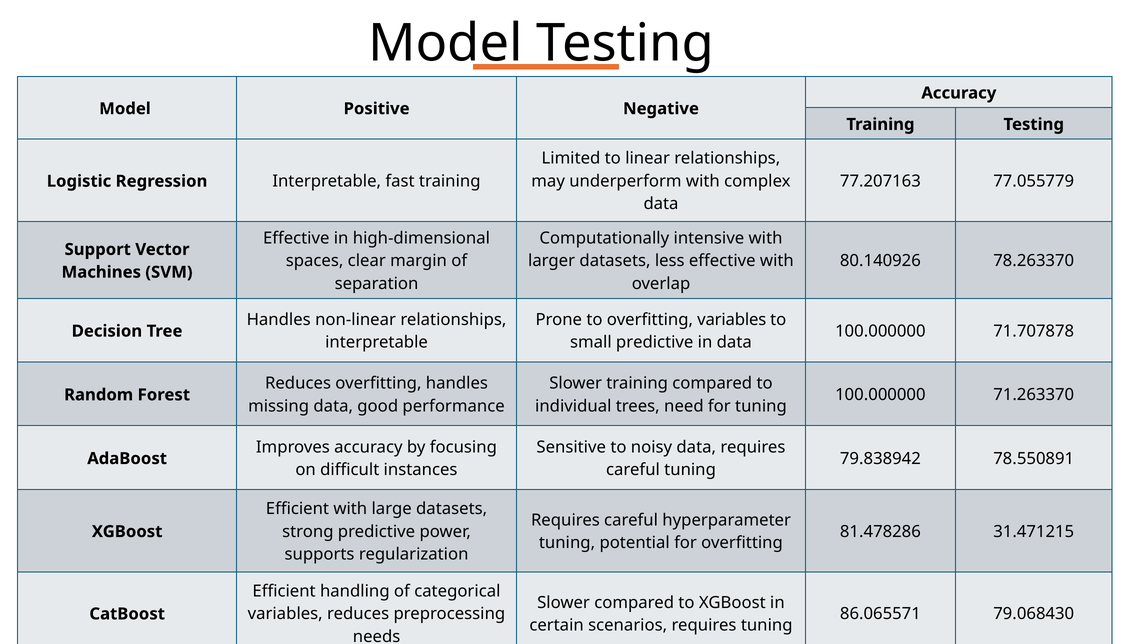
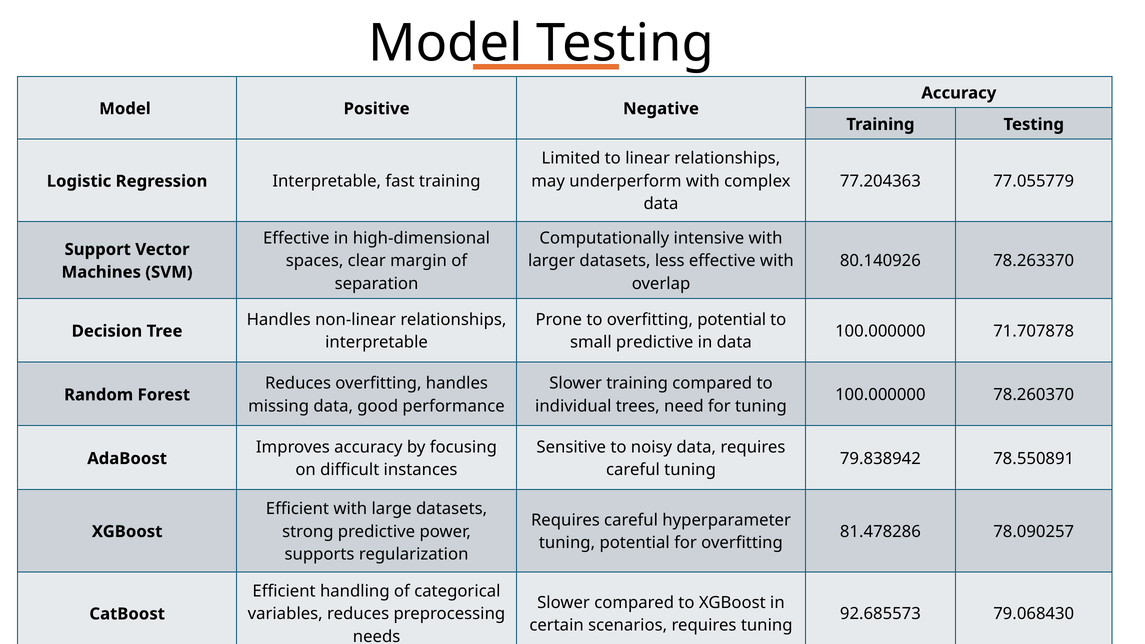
77.207163: 77.207163 -> 77.204363 (880, 181)
overfitting variables: variables -> potential (732, 320)
71.263370: 71.263370 -> 78.260370 (1034, 395)
31.471215: 31.471215 -> 78.090257 (1034, 532)
86.065571: 86.065571 -> 92.685573 (880, 614)
